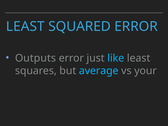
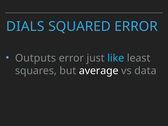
LEAST: LEAST -> DIALS (25, 26)
average colour: light blue -> white (99, 71)
your: your -> data (145, 71)
